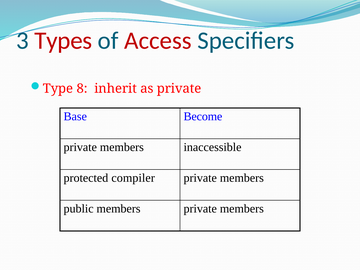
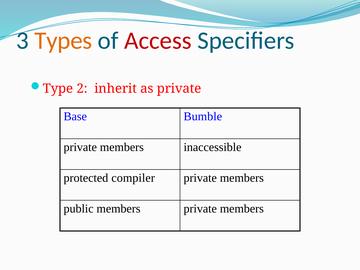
Types colour: red -> orange (63, 41)
8: 8 -> 2 (82, 88)
Become: Become -> Bumble (203, 117)
